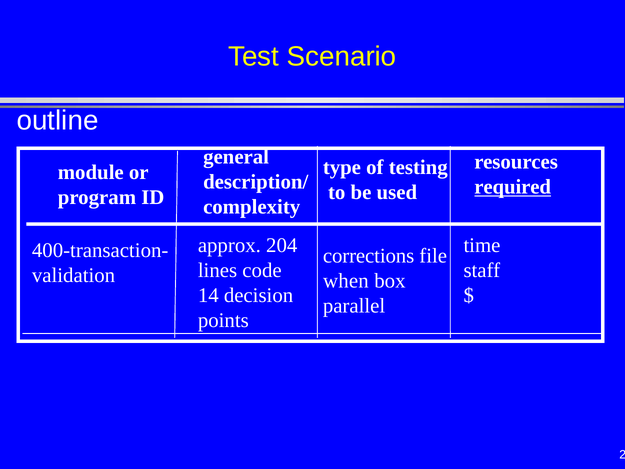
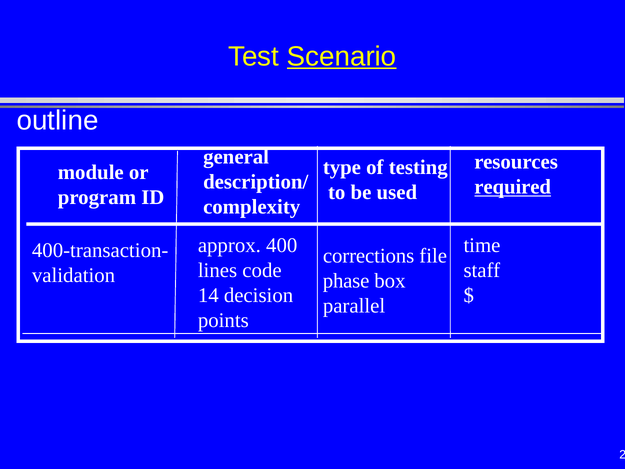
Scenario underline: none -> present (342, 56)
204: 204 -> 400 (282, 245)
when: when -> phase (346, 281)
